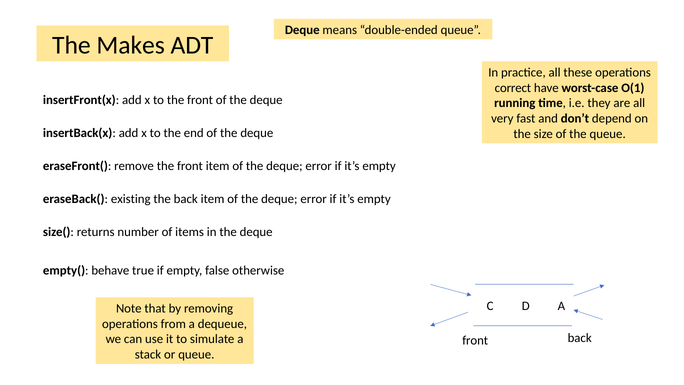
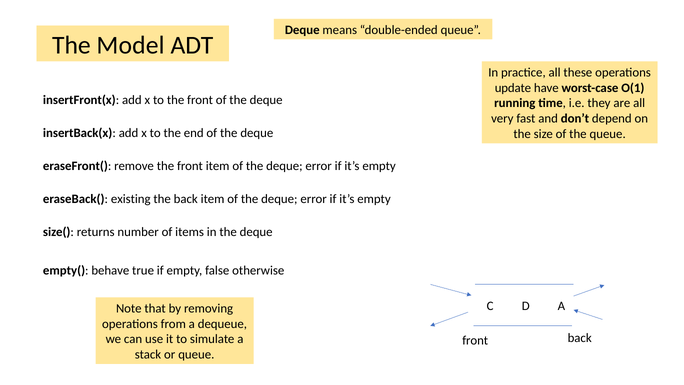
Makes: Makes -> Model (131, 45)
correct: correct -> update (513, 88)
